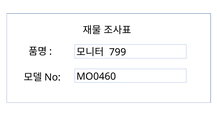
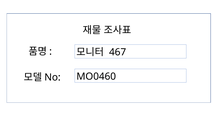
799: 799 -> 467 (118, 52)
